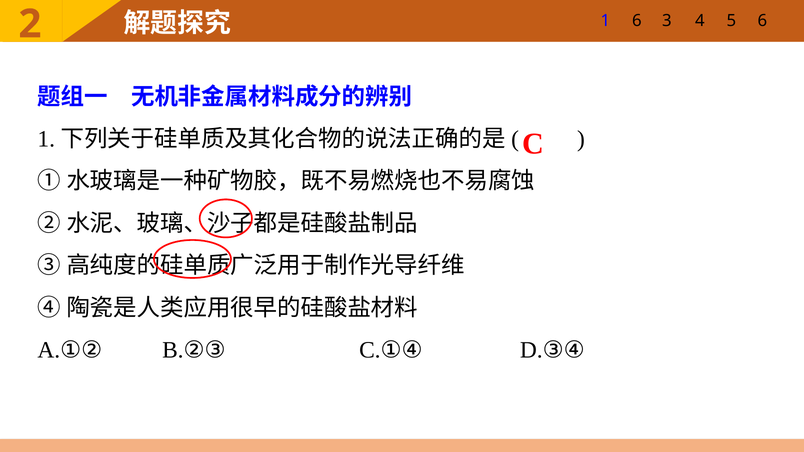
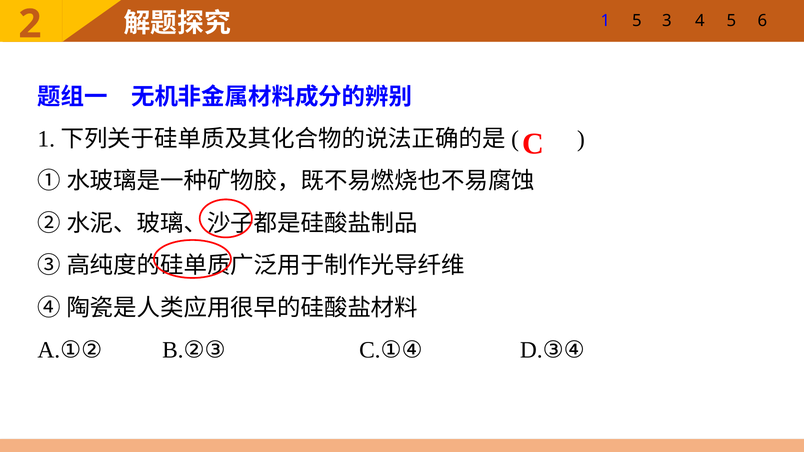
1 6: 6 -> 5 (637, 21)
